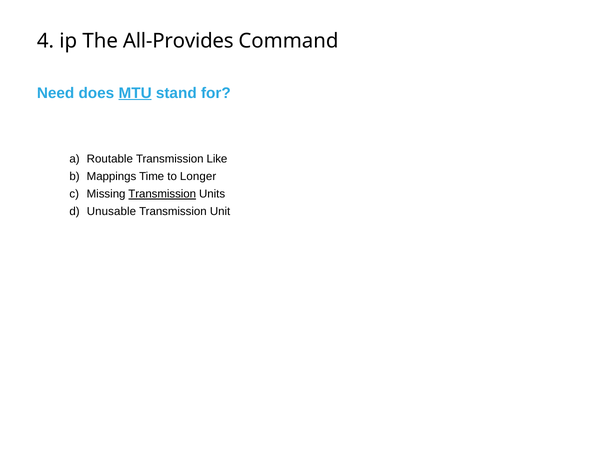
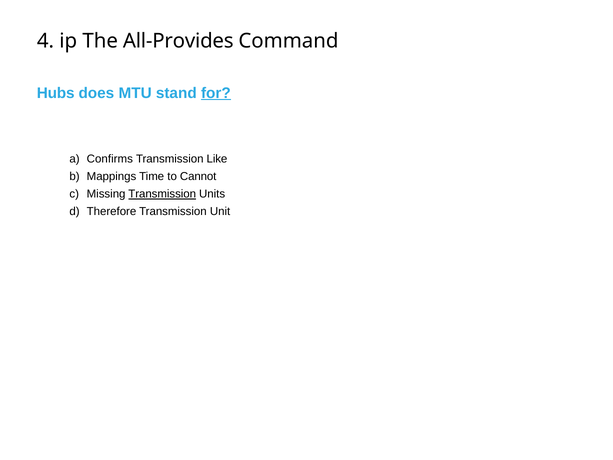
Need: Need -> Hubs (56, 93)
MTU underline: present -> none (135, 93)
for underline: none -> present (216, 93)
Routable: Routable -> Confirms (110, 159)
Longer: Longer -> Cannot (198, 176)
Unusable: Unusable -> Therefore (112, 212)
